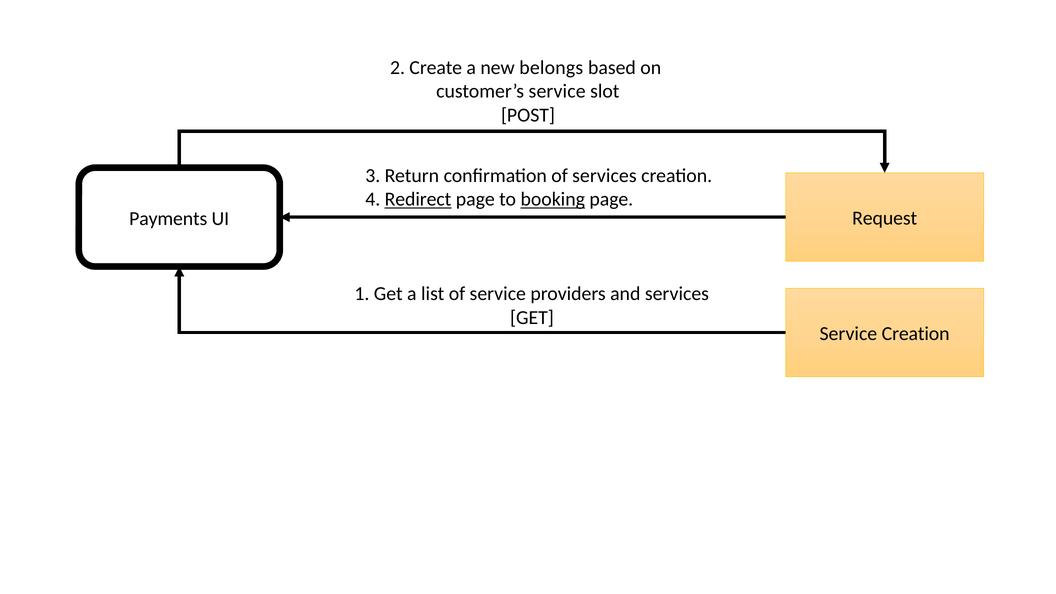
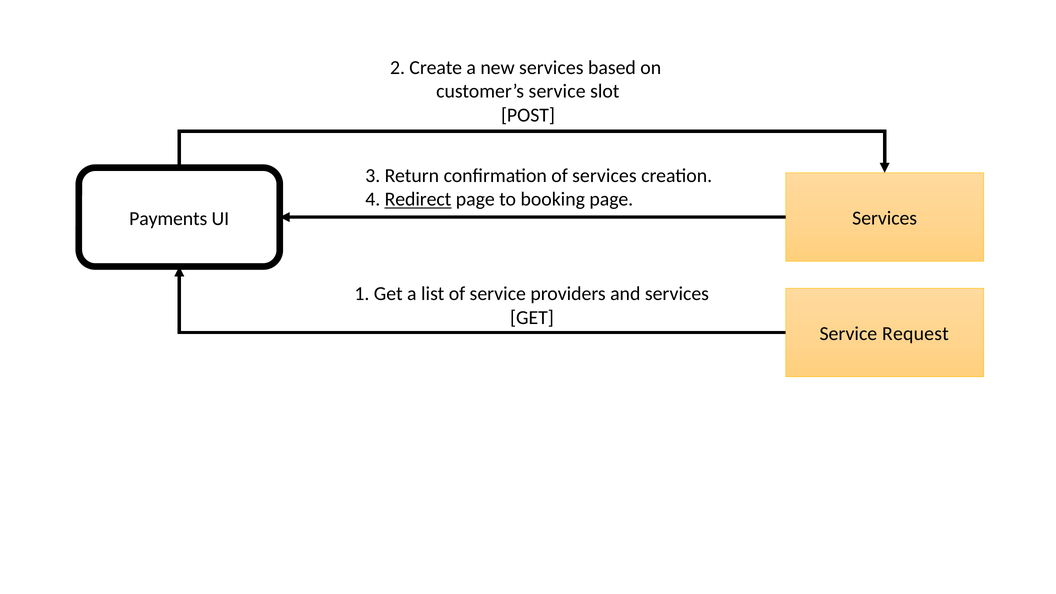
new belongs: belongs -> services (551, 68)
booking underline: present -> none (553, 199)
UI Request: Request -> Services (885, 218)
Service Creation: Creation -> Request (915, 334)
